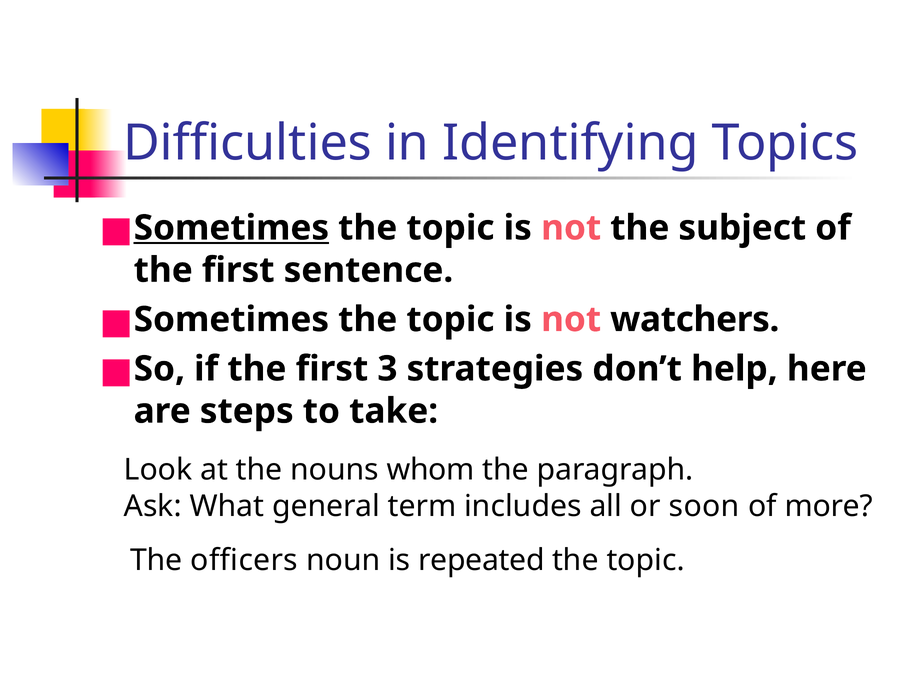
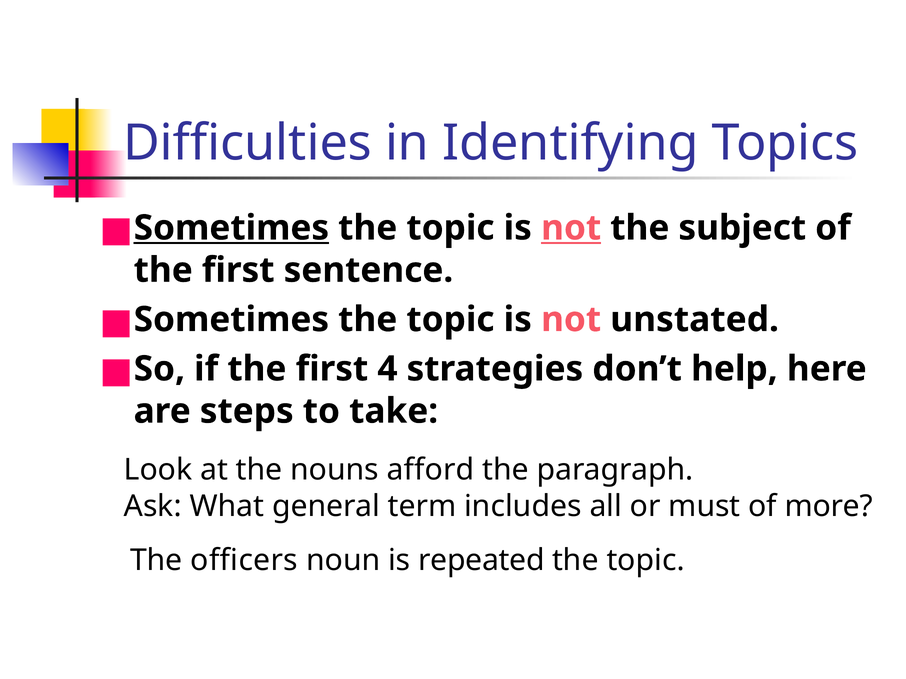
not underline: none -> present (571, 228)
watchers: watchers -> unstated (695, 320)
3: 3 -> 4 (387, 369)
whom: whom -> afford (431, 470)
soon: soon -> must (704, 506)
